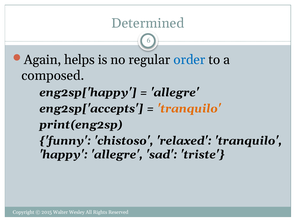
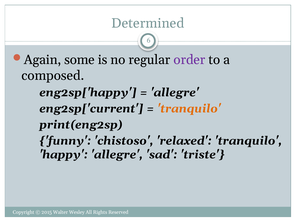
helps: helps -> some (80, 60)
order colour: blue -> purple (189, 60)
eng2sp['accepts: eng2sp['accepts -> eng2sp['current (91, 109)
